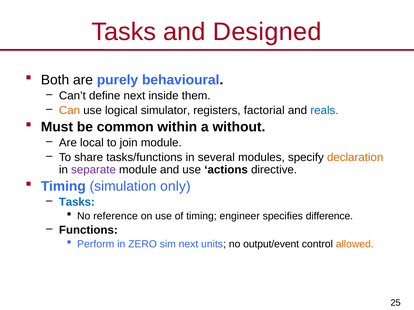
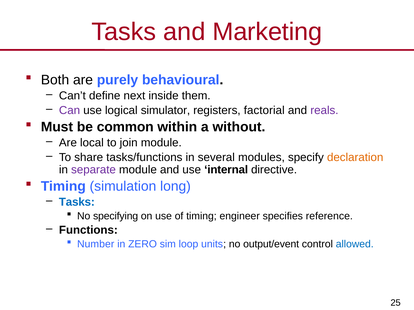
Designed: Designed -> Marketing (267, 32)
Can colour: orange -> purple (70, 111)
reals colour: blue -> purple (324, 111)
actions: actions -> internal (226, 170)
only: only -> long (175, 187)
reference: reference -> specifying (116, 216)
difference: difference -> reference (329, 216)
Perform: Perform -> Number (96, 244)
sim next: next -> loop (189, 244)
allowed colour: orange -> blue (355, 244)
